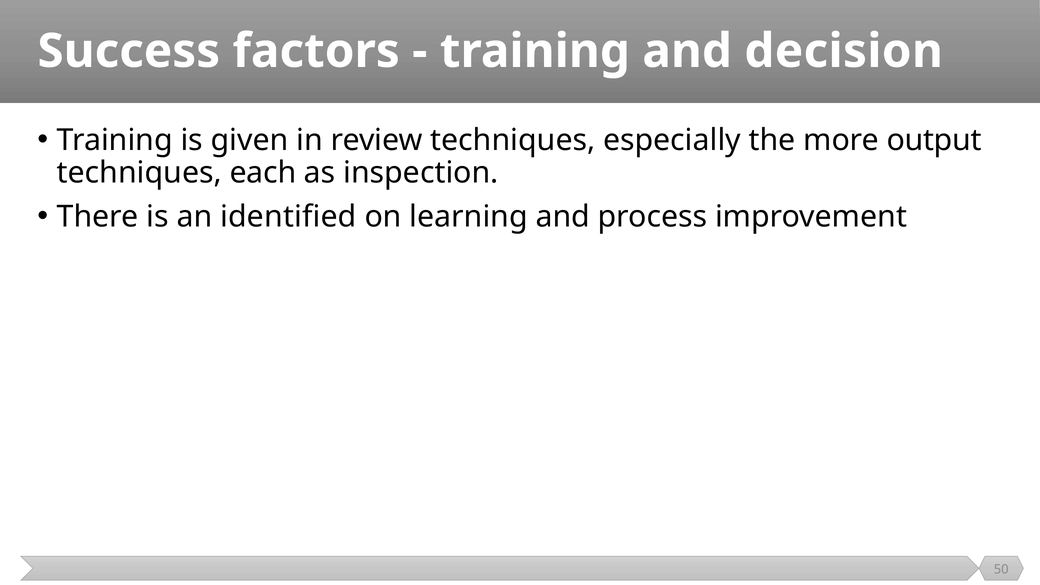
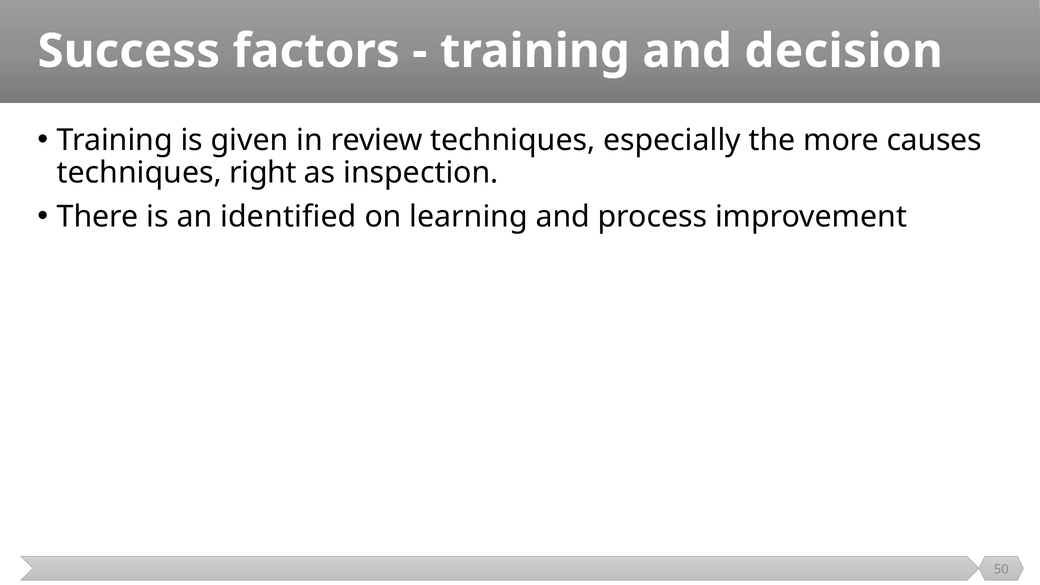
output: output -> causes (934, 140)
each: each -> right (263, 173)
